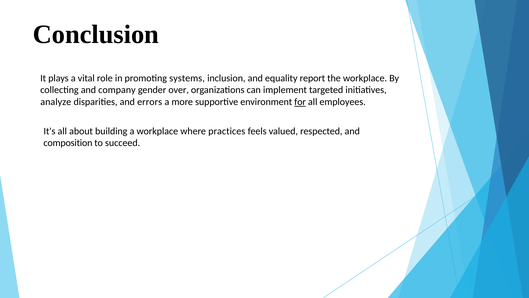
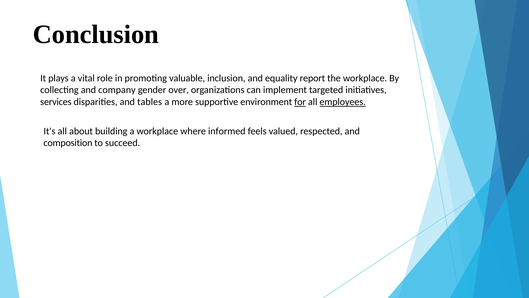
systems: systems -> valuable (187, 78)
analyze: analyze -> services (56, 102)
errors: errors -> tables (150, 102)
employees underline: none -> present (343, 102)
practices: practices -> informed (227, 131)
